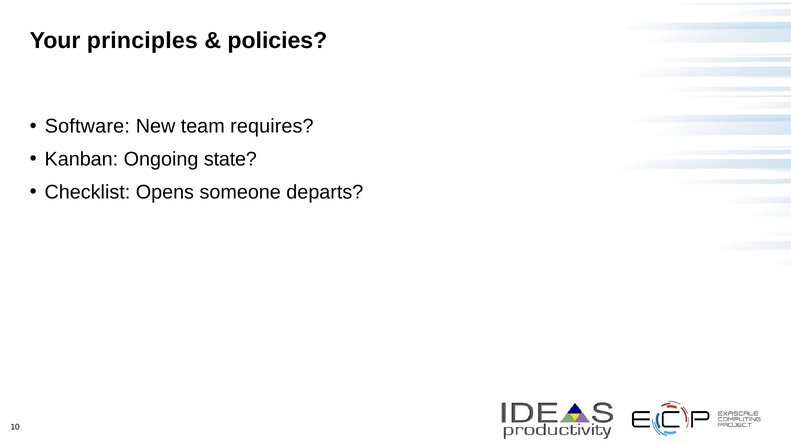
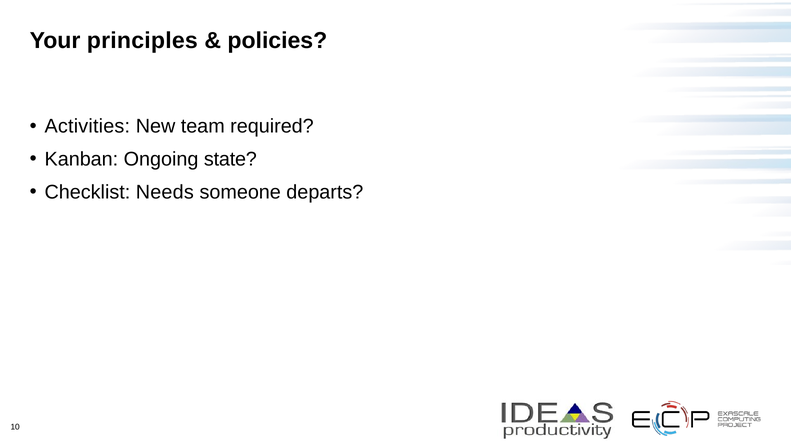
Software: Software -> Activities (87, 126)
requires: requires -> required (272, 126)
Opens: Opens -> Needs (165, 192)
